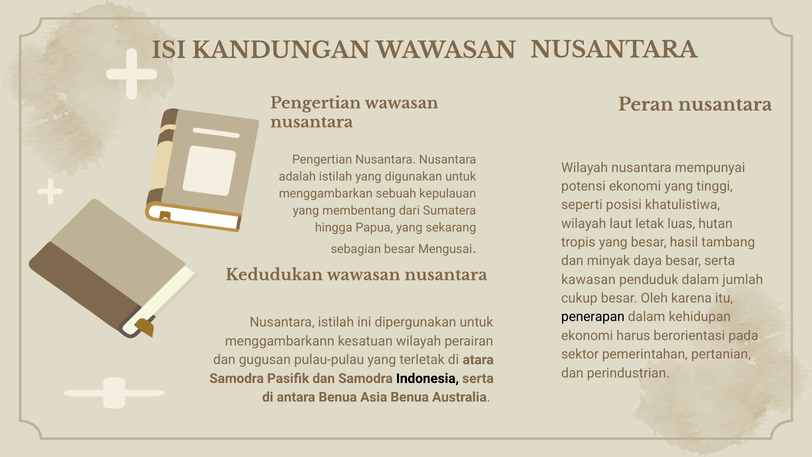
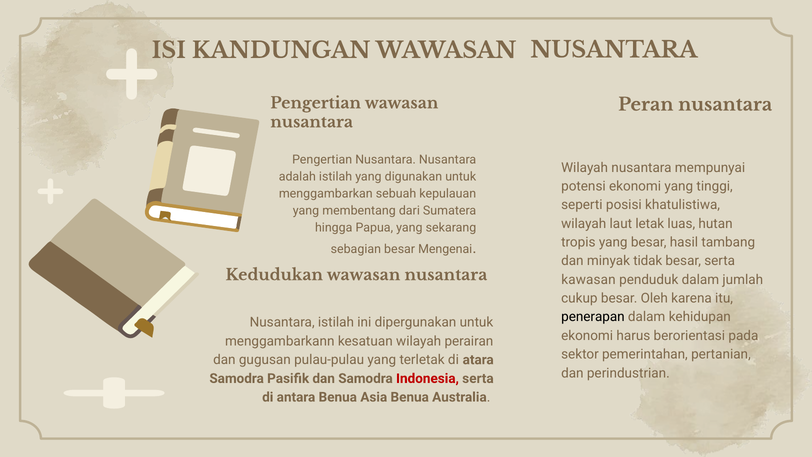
Mengusai: Mengusai -> Mengenai (445, 249)
daya: daya -> tidak (648, 261)
Indonesia colour: black -> red (427, 378)
